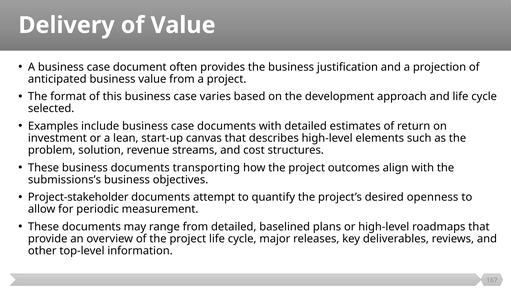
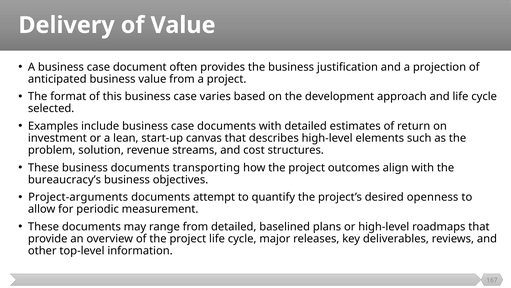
submissions’s: submissions’s -> bureaucracy’s (65, 179)
Project-stakeholder: Project-stakeholder -> Project-arguments (78, 197)
